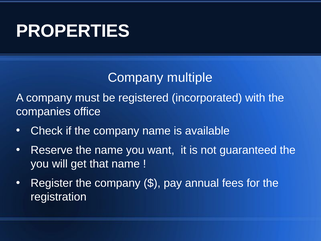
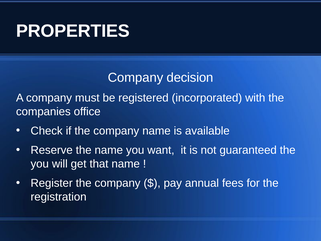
multiple: multiple -> decision (190, 78)
